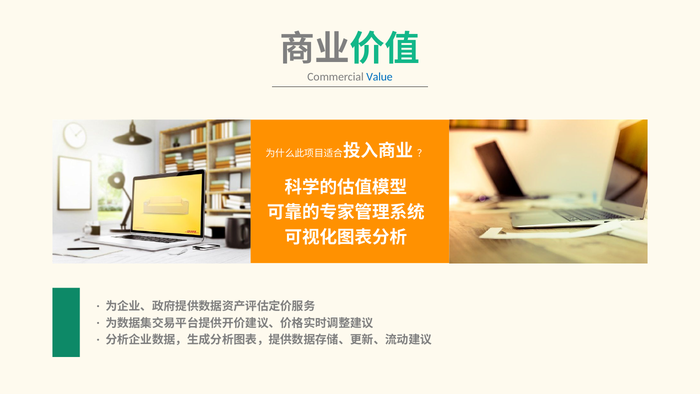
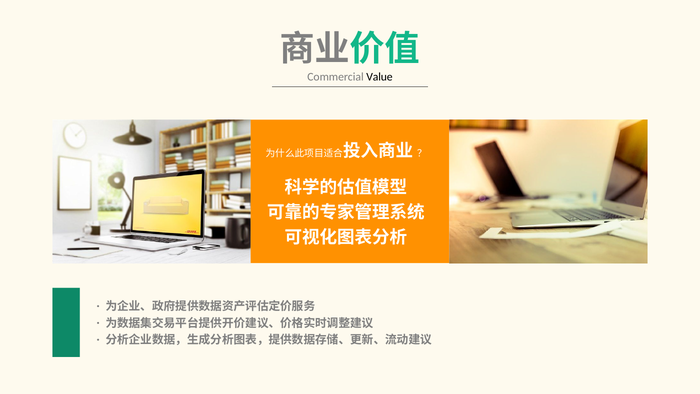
Value colour: blue -> black (379, 77)
